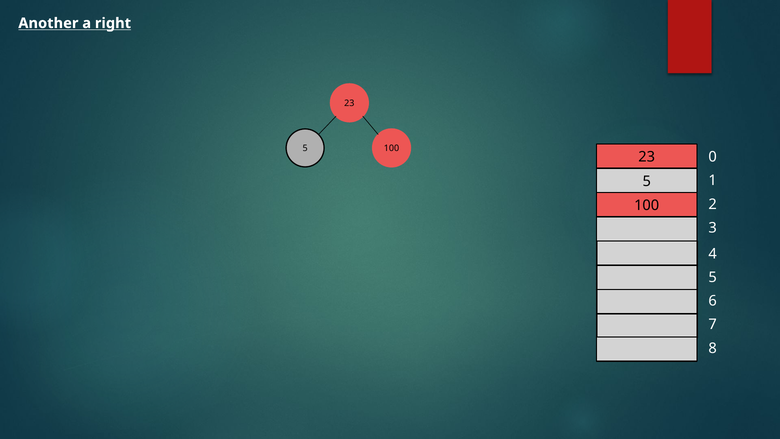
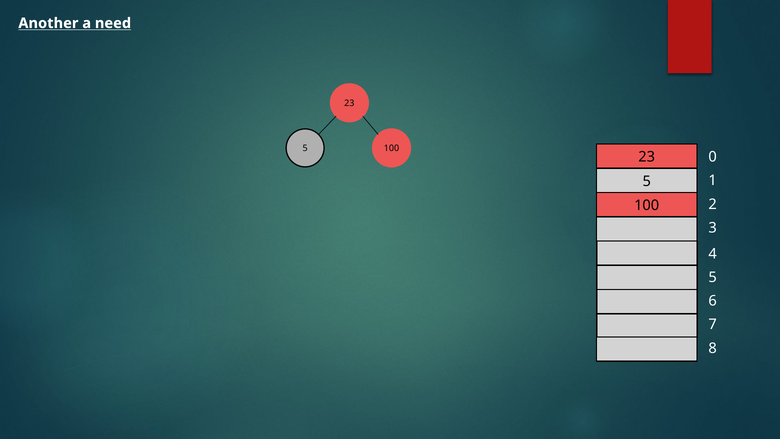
right: right -> need (113, 23)
